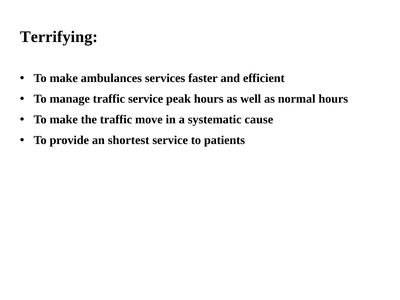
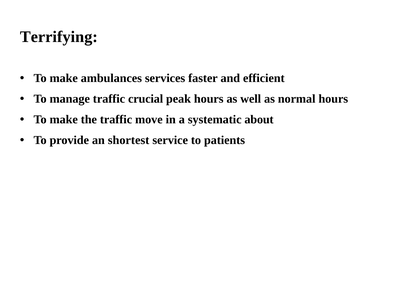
traffic service: service -> crucial (146, 99)
cause: cause -> about (259, 119)
